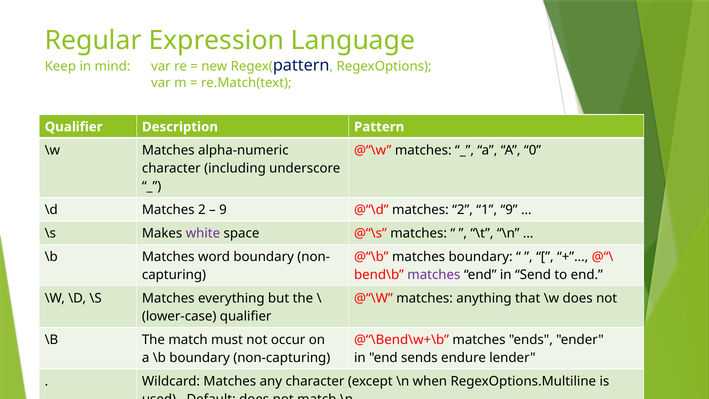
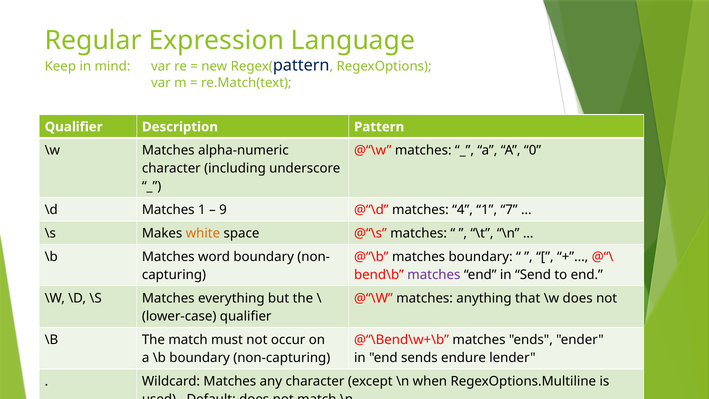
\d Matches 2: 2 -> 1 (202, 210)
@“\d matches 2: 2 -> 4 (463, 210)
1 9: 9 -> 7 (509, 210)
white colour: purple -> orange (203, 233)
